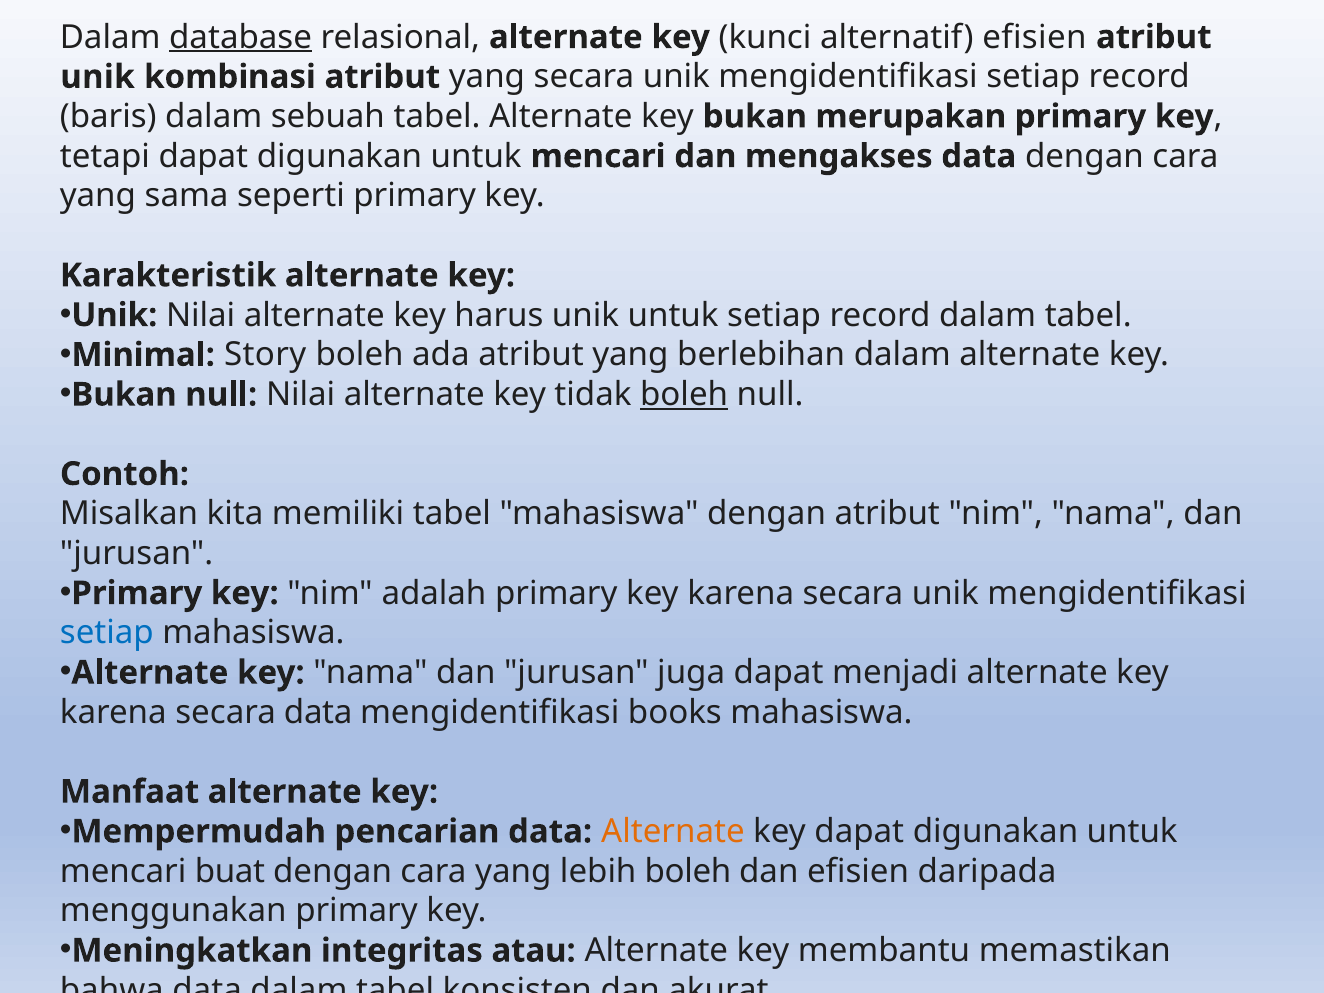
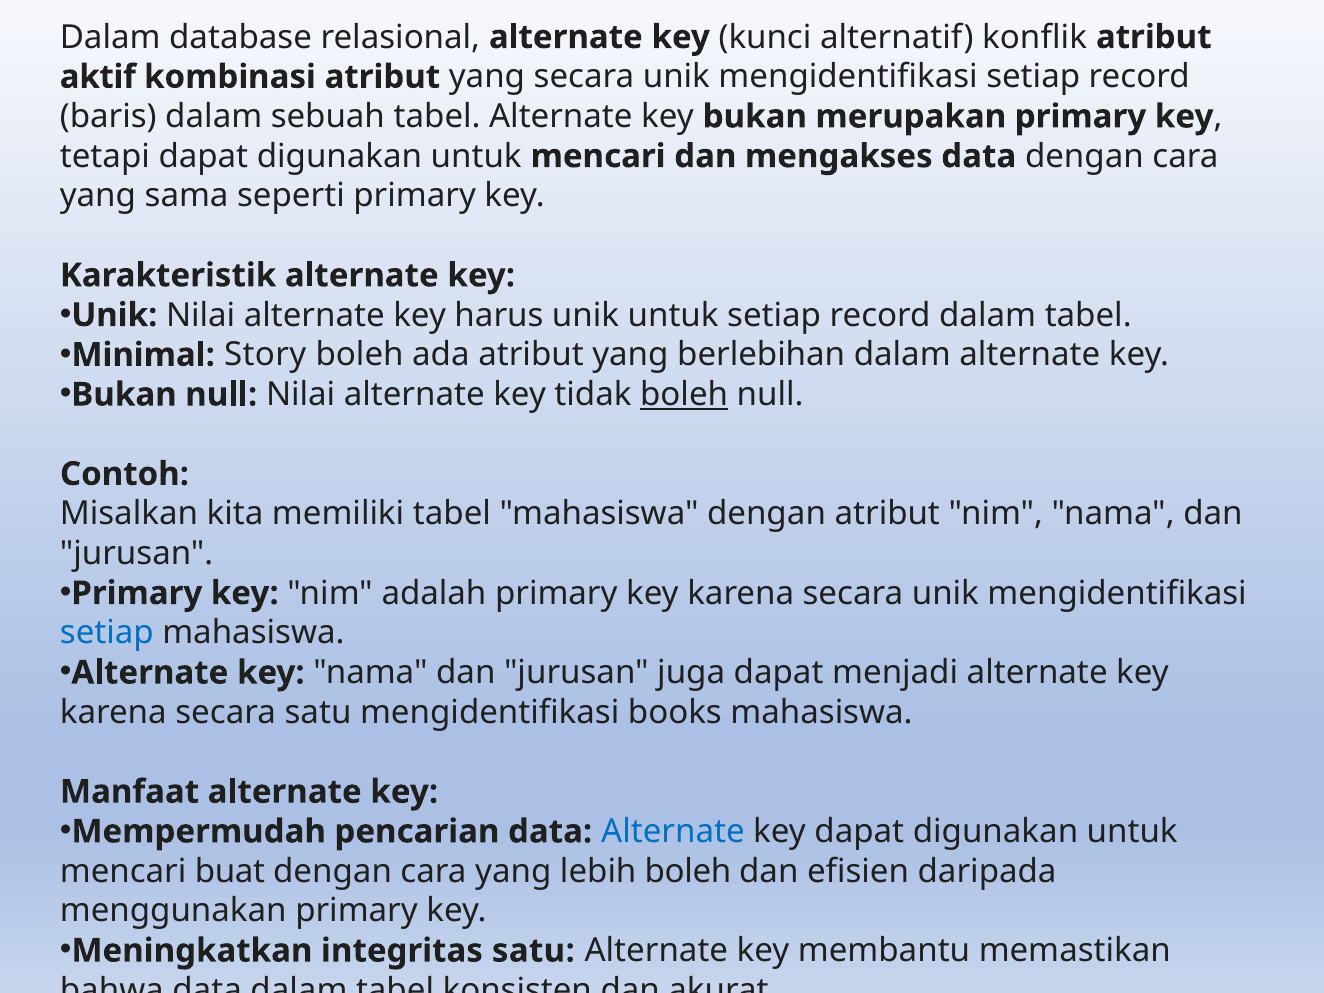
database underline: present -> none (241, 37)
alternatif efisien: efisien -> konflik (1035, 37)
unik: unik -> aktif (98, 77)
secara data: data -> satu (318, 712)
Alternate colour: orange -> blue (673, 832)
integritas atau: atau -> satu (533, 951)
